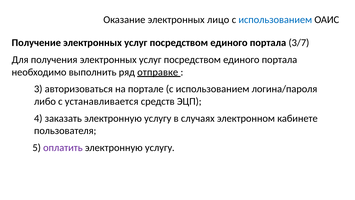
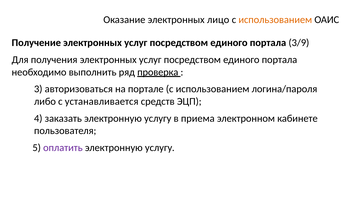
использованием colour: blue -> orange (275, 20)
3/7: 3/7 -> 3/9 (299, 43)
отправке: отправке -> проверка (158, 72)
случаях: случаях -> приема (198, 118)
